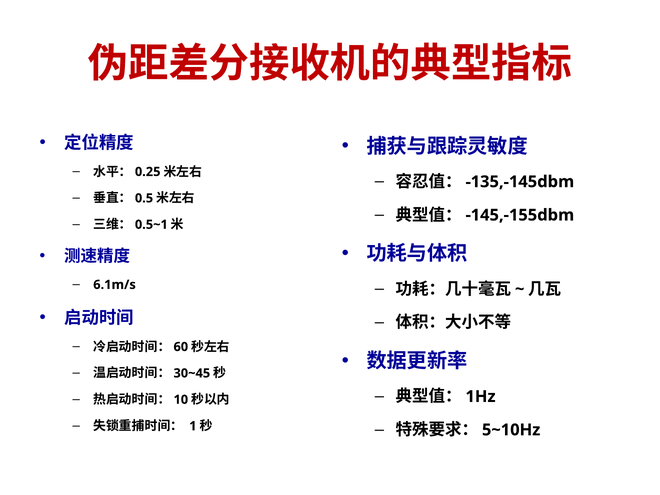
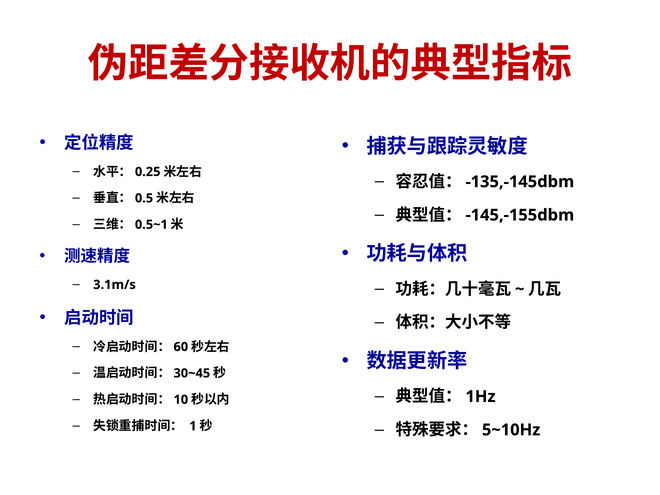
6.1m/s: 6.1m/s -> 3.1m/s (115, 285)
